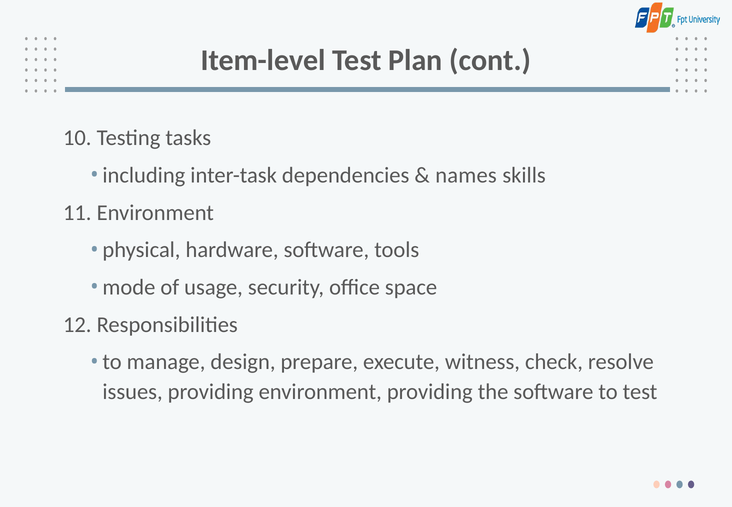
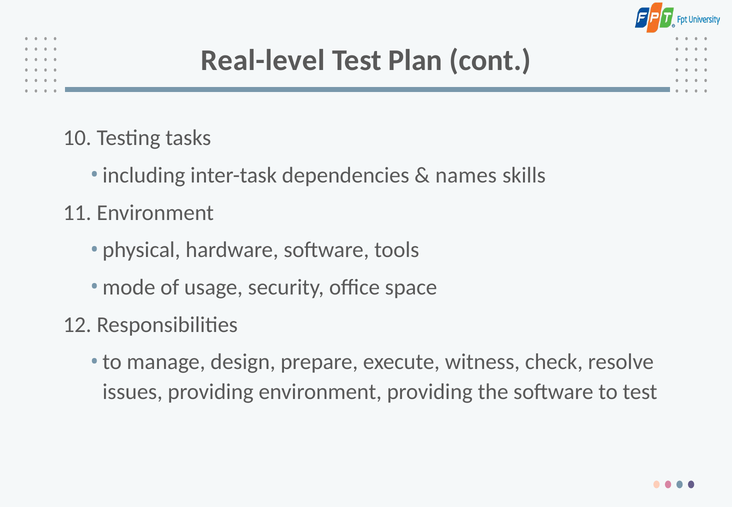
Item-level: Item-level -> Real-level (263, 60)
